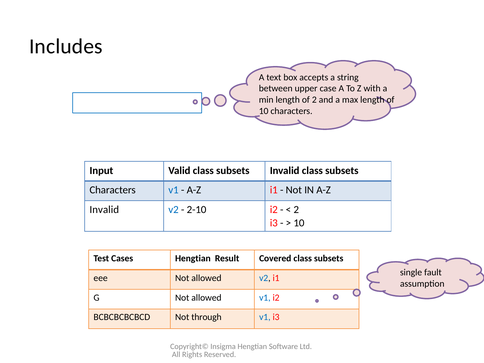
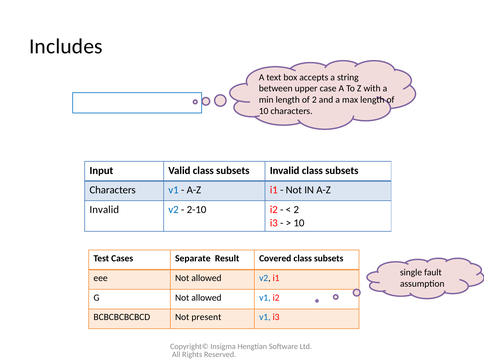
Cases Hengtian: Hengtian -> Separate (193, 258)
through: through -> present (206, 317)
